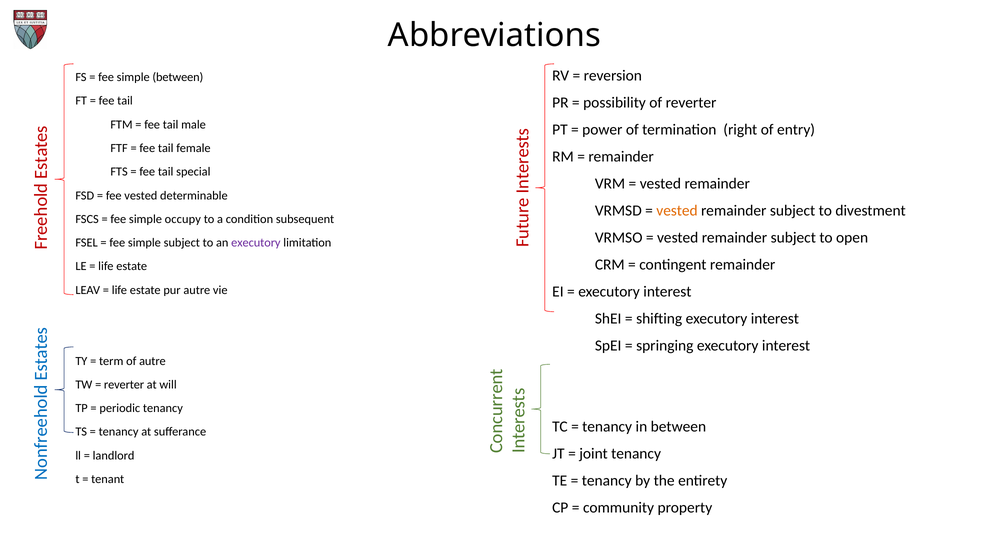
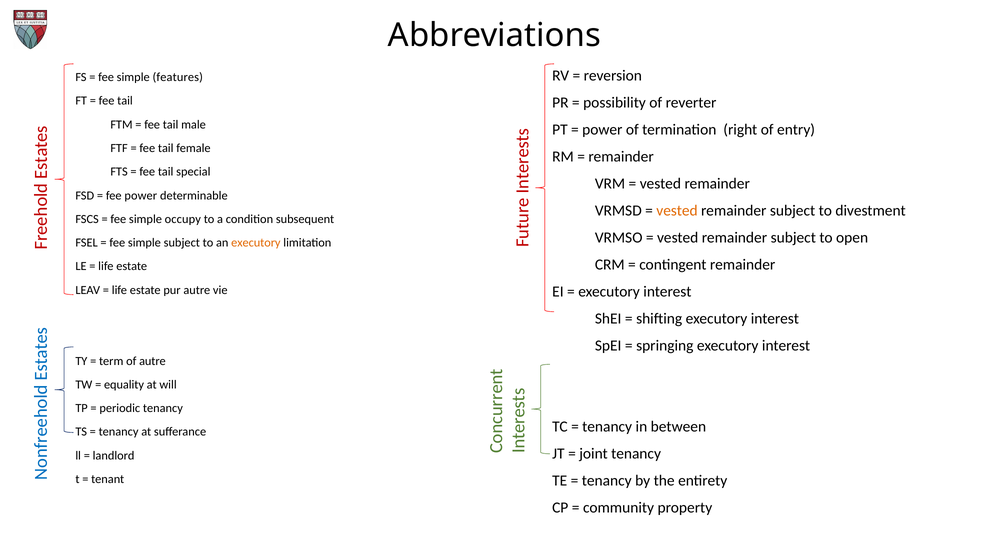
simple between: between -> features (178, 77)
fee vested: vested -> power (141, 196)
executory colour: purple -> orange (256, 243)
reverter: reverter -> equality (124, 385)
